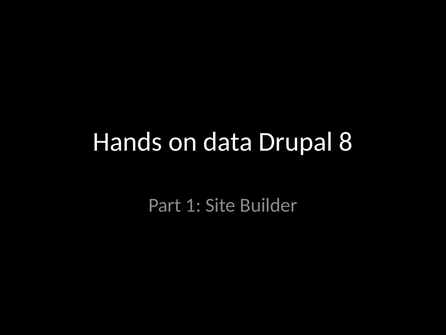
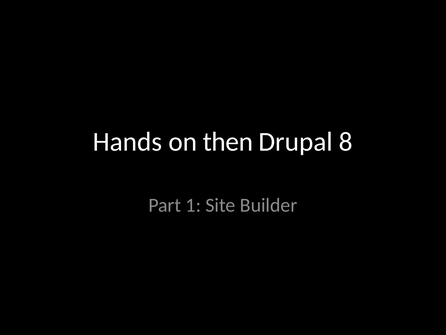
data: data -> then (228, 142)
